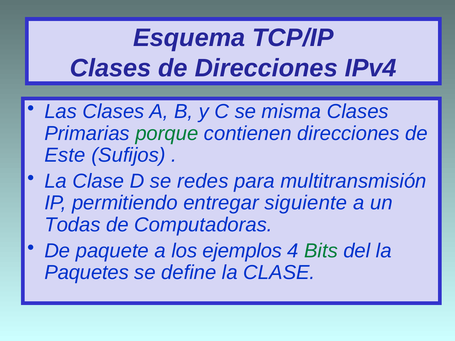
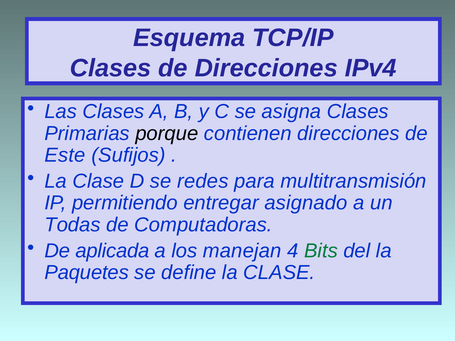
misma: misma -> asigna (291, 112)
porque colour: green -> black (167, 134)
siguiente: siguiente -> asignado (306, 203)
paquete: paquete -> aplicada (112, 251)
ejemplos: ejemplos -> manejan (242, 251)
